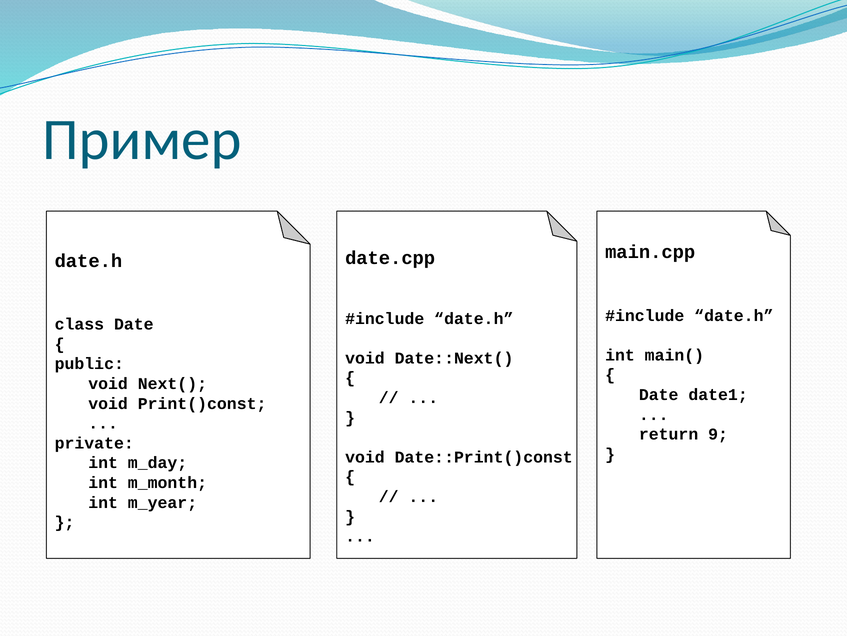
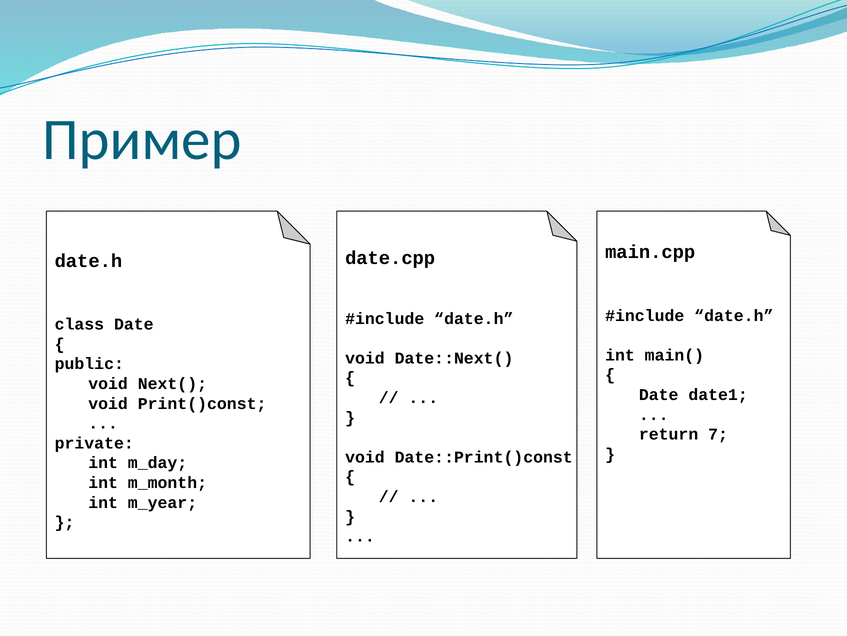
9: 9 -> 7 (718, 434)
